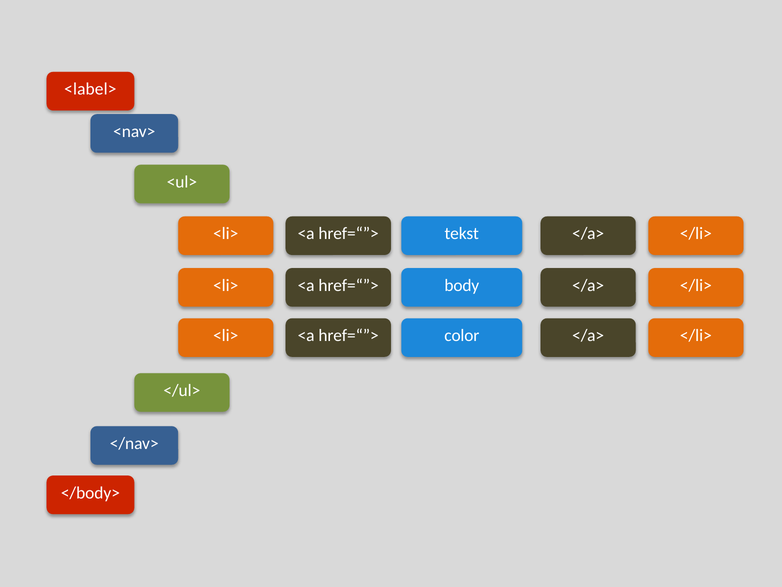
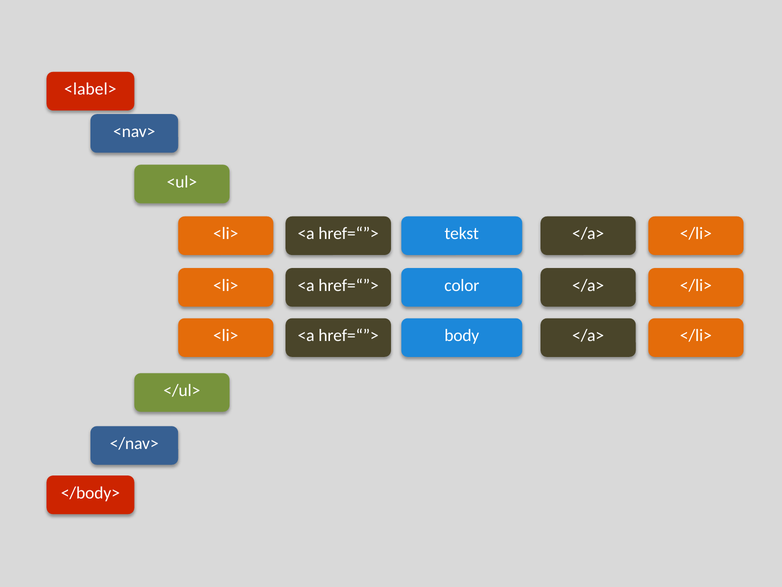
body: body -> color (462, 285)
color: color -> body (462, 335)
